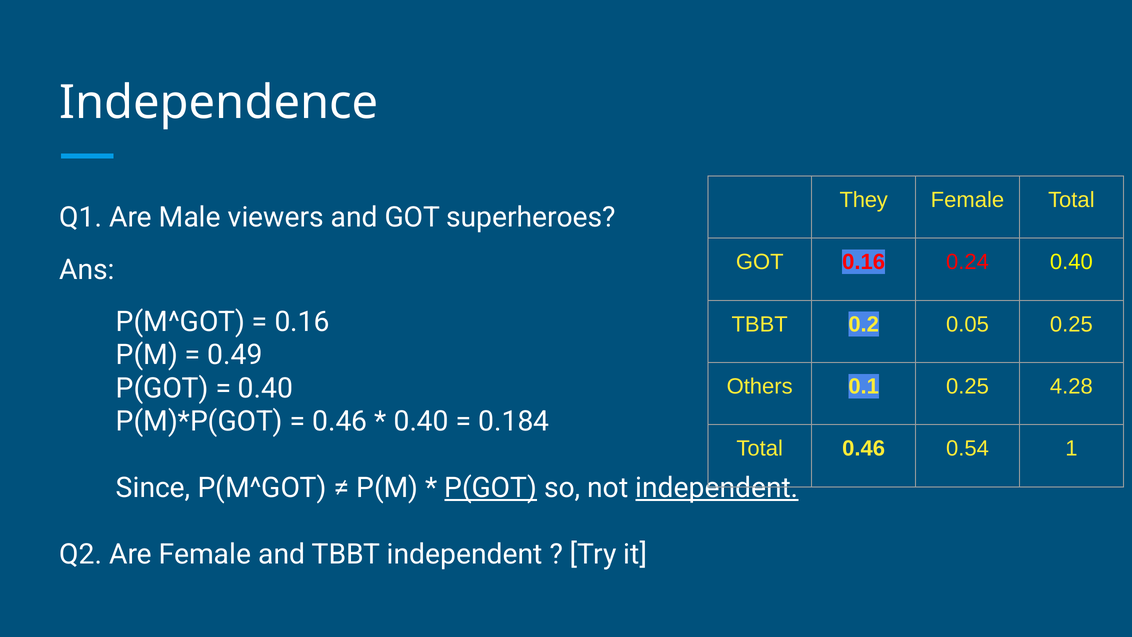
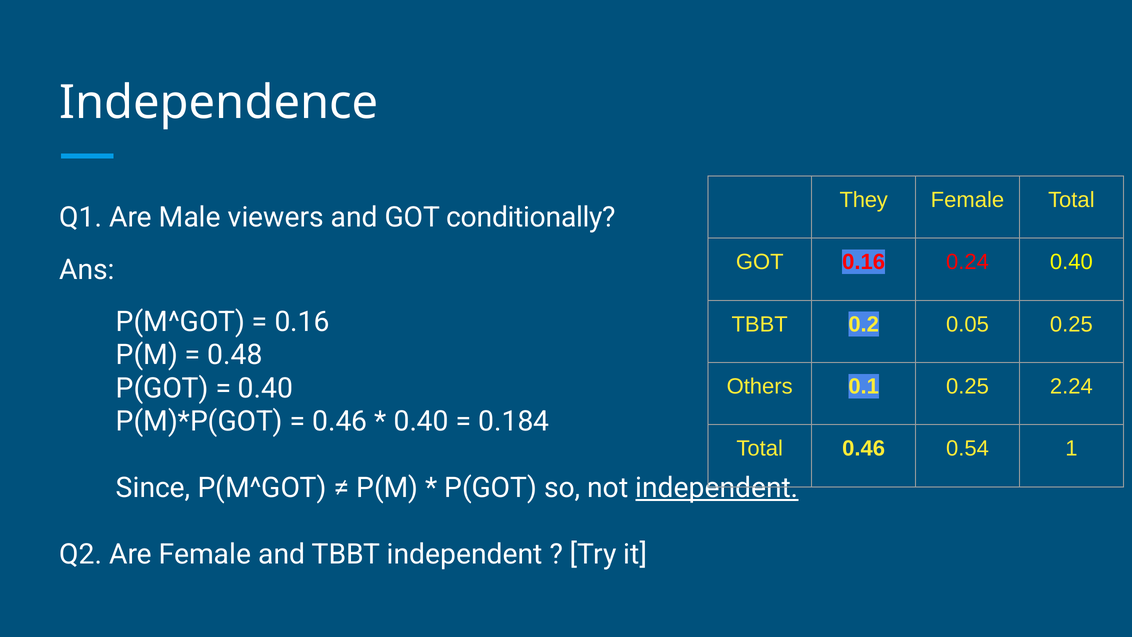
superheroes: superheroes -> conditionally (531, 218)
0.49: 0.49 -> 0.48 (235, 355)
4.28: 4.28 -> 2.24 (1071, 386)
P(GOT underline: present -> none (491, 488)
